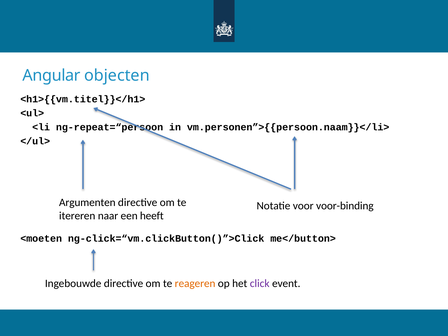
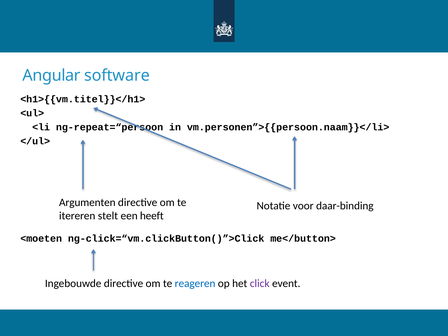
objecten: objecten -> software (117, 76)
voor-binding: voor-binding -> daar-binding (345, 206)
naar: naar -> stelt (108, 216)
reageren colour: orange -> blue (195, 284)
